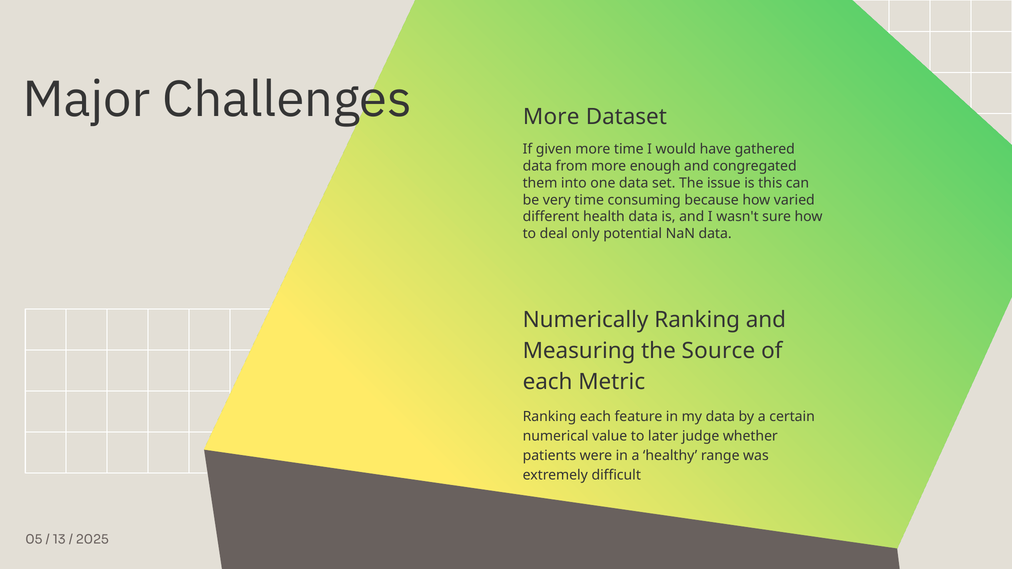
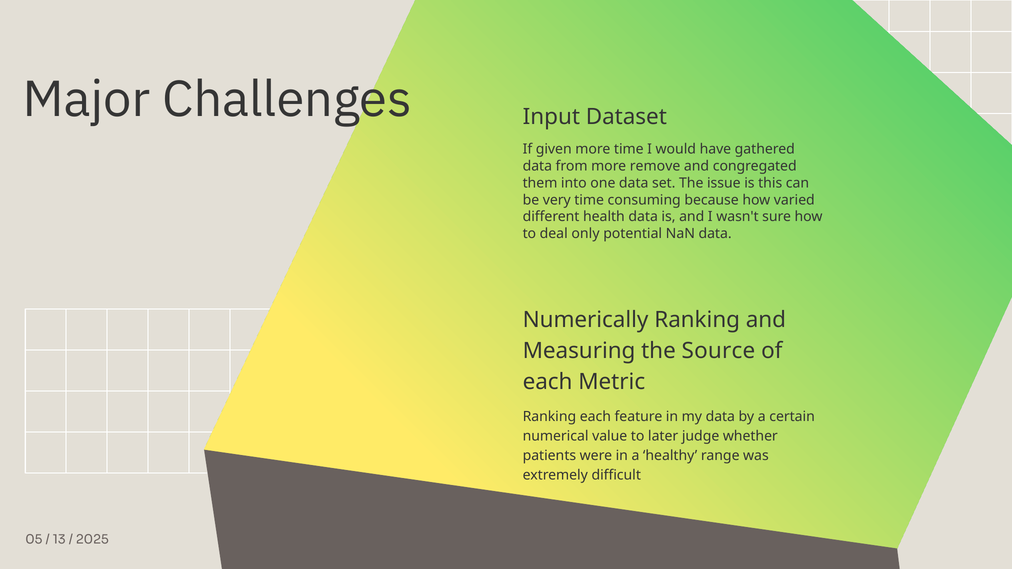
Challenges More: More -> Input (551, 117)
enough: enough -> remove (655, 166)
